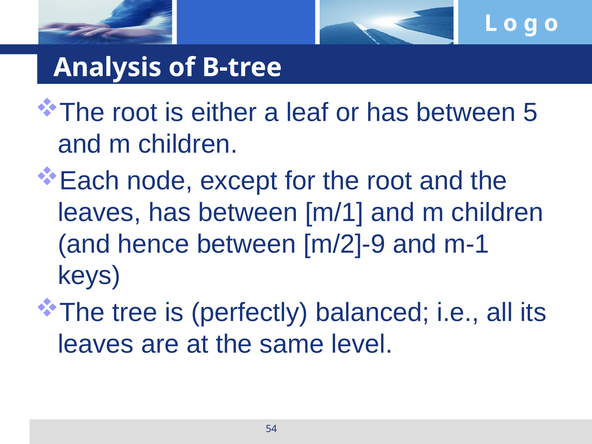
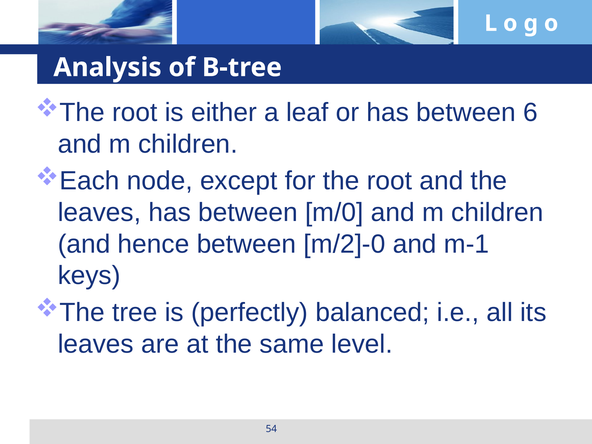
5: 5 -> 6 (530, 112)
m/1: m/1 -> m/0 (334, 212)
m/2]-9: m/2]-9 -> m/2]-0 (344, 244)
